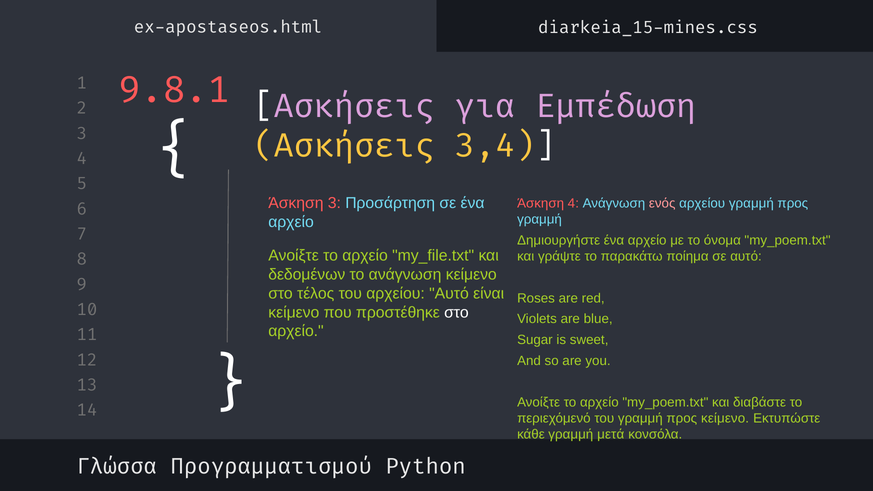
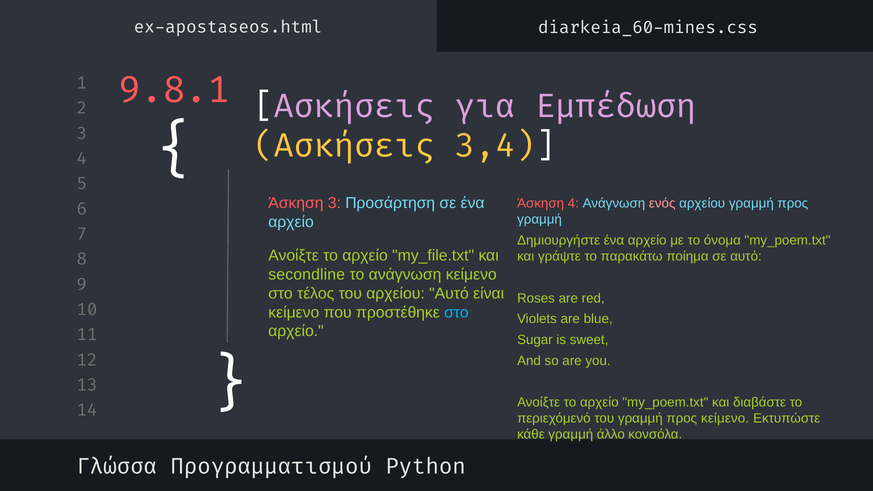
diarkeia_15-mines.css: diarkeia_15-mines.css -> diarkeia_60-mines.css (648, 28)
δεδομένων: δεδομένων -> secondline (307, 275)
στο colour: white -> light blue (456, 312)
μετά: μετά -> άλλο (611, 435)
